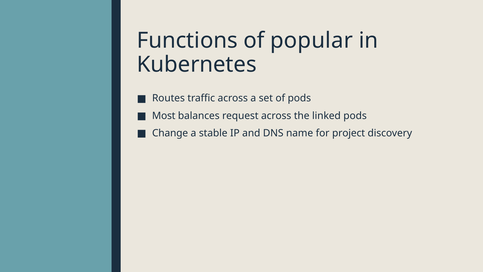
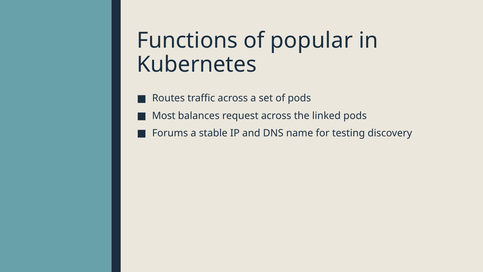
Change: Change -> Forums (170, 133)
project: project -> testing (349, 133)
